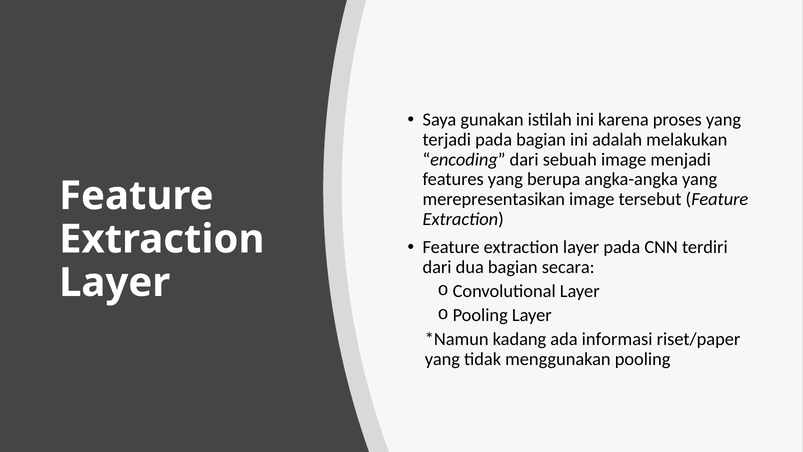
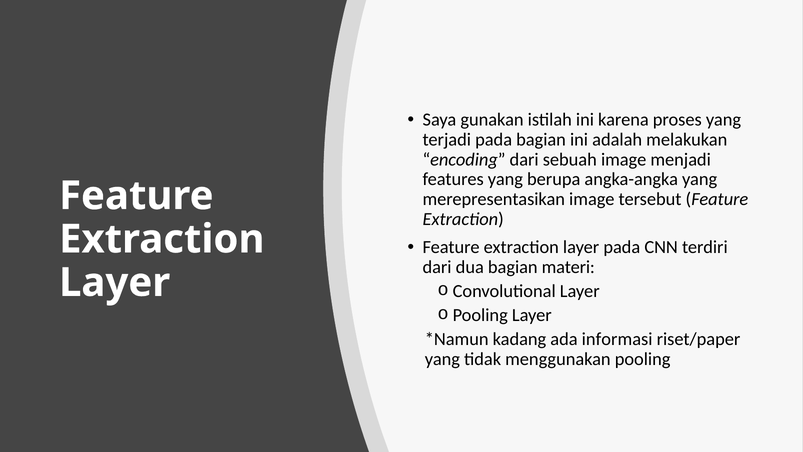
secara: secara -> materi (568, 267)
